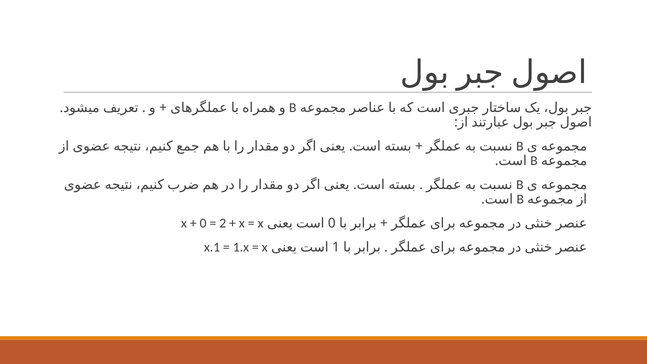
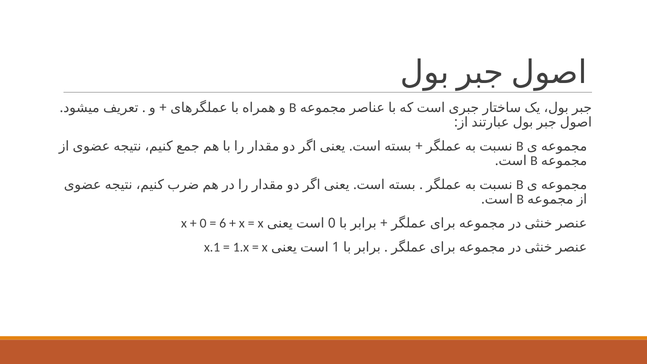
2: 2 -> 6 (223, 223)
